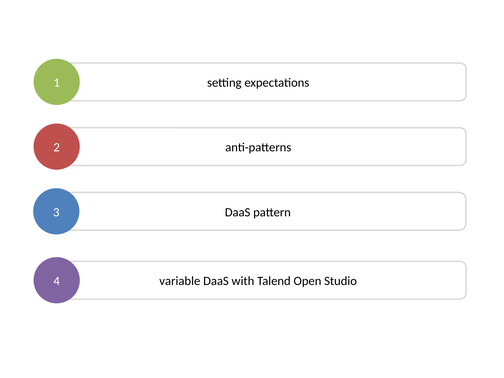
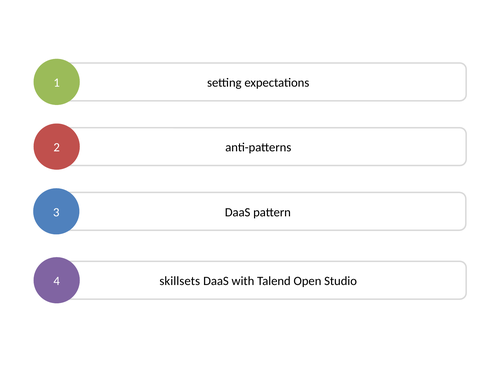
variable: variable -> skillsets (180, 281)
